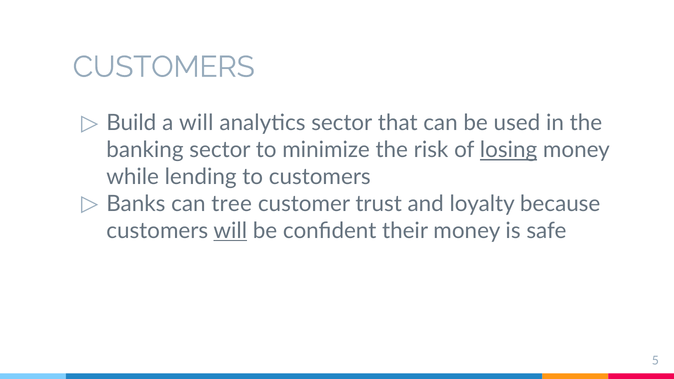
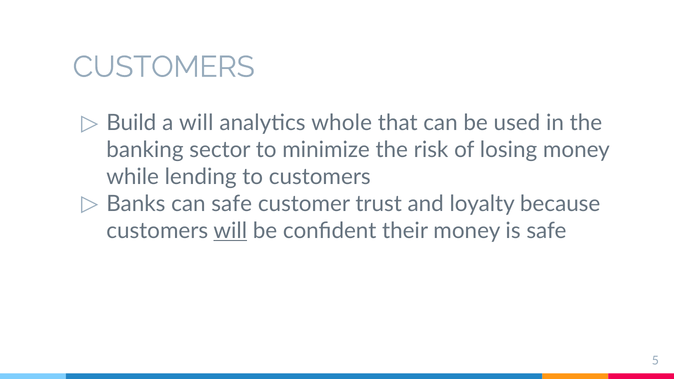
analytics sector: sector -> whole (342, 123)
losing underline: present -> none (509, 150)
can tree: tree -> safe (232, 204)
